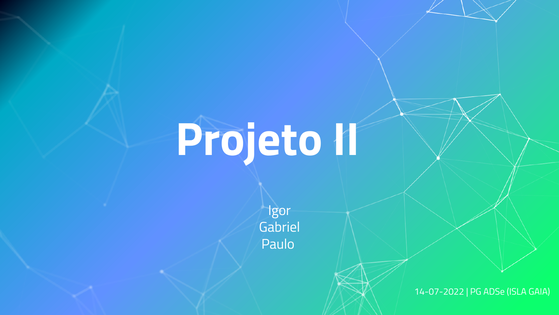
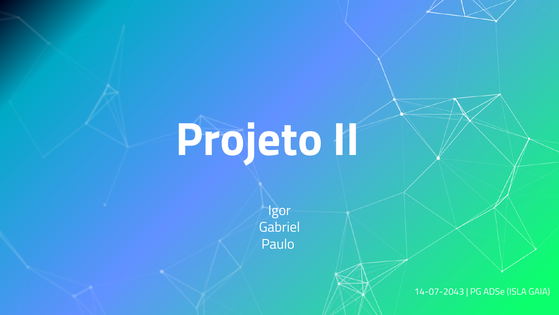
14-07-2022: 14-07-2022 -> 14-07-2043 (439, 291)
